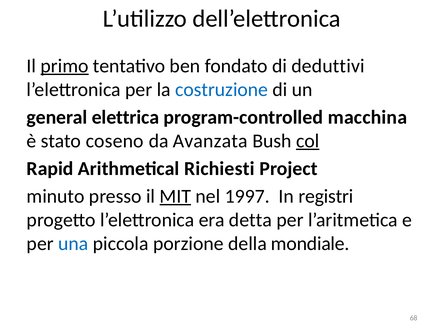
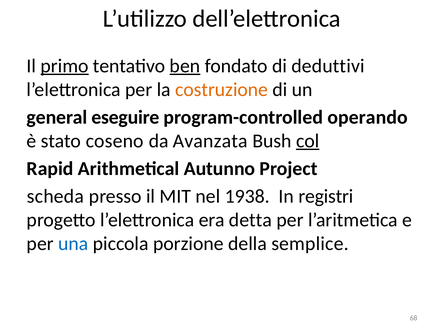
ben underline: none -> present (185, 66)
costruzione colour: blue -> orange (222, 90)
elettrica: elettrica -> eseguire (126, 117)
macchina: macchina -> operando (368, 117)
Richiesti: Richiesti -> Autunno (219, 169)
minuto: minuto -> scheda (55, 196)
MIT underline: present -> none (175, 196)
1997: 1997 -> 1938 (247, 196)
mondiale: mondiale -> semplice (310, 244)
